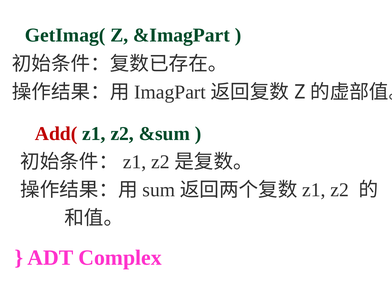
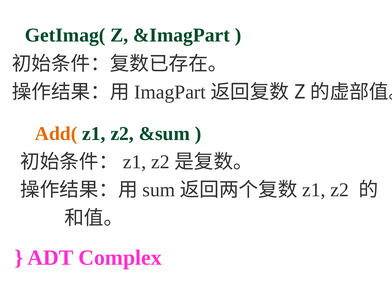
Add( colour: red -> orange (56, 134)
